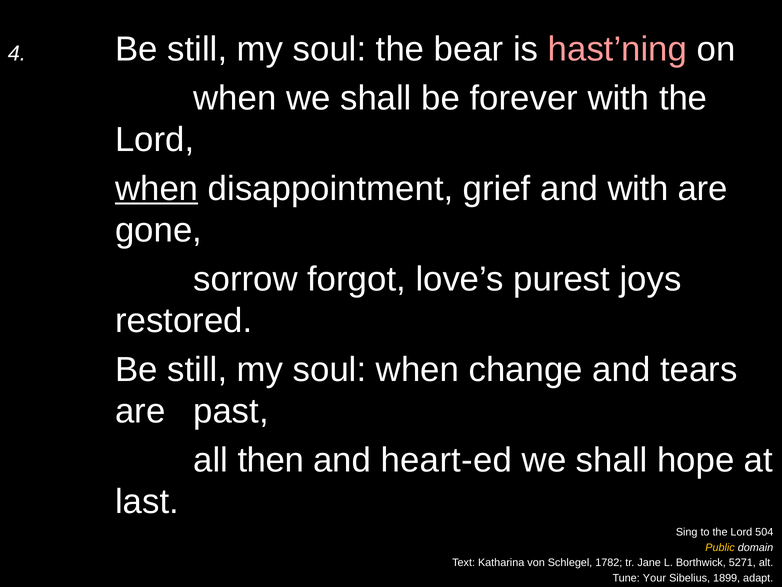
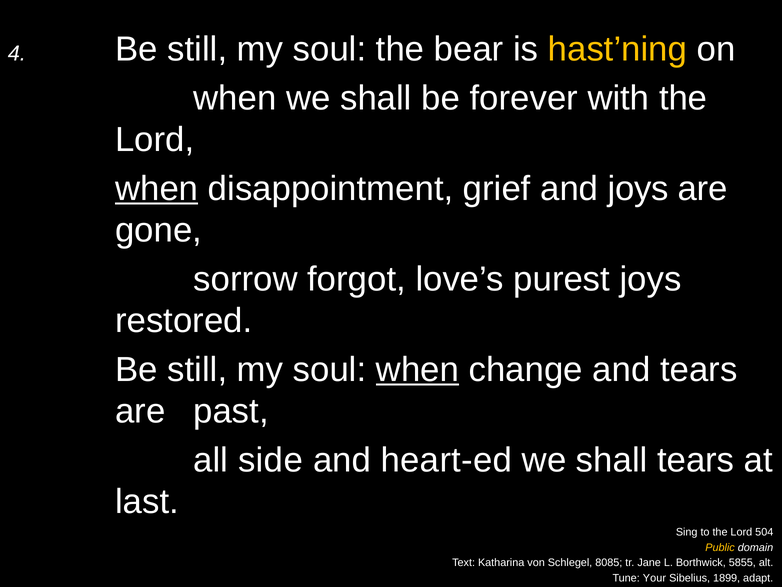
hast’ning colour: pink -> yellow (617, 49)
and with: with -> joys (638, 189)
when underline: none -> present (417, 369)
then: then -> side (270, 460)
shall hope: hope -> tears (696, 460)
1782: 1782 -> 8085 (609, 562)
5271: 5271 -> 5855 (742, 562)
